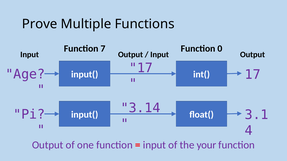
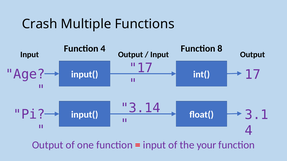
Prove: Prove -> Crash (40, 24)
0: 0 -> 8 (220, 49)
Function 7: 7 -> 4 (103, 49)
